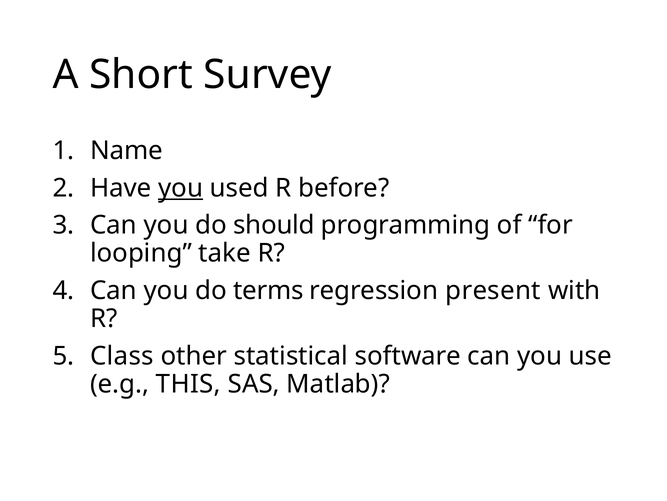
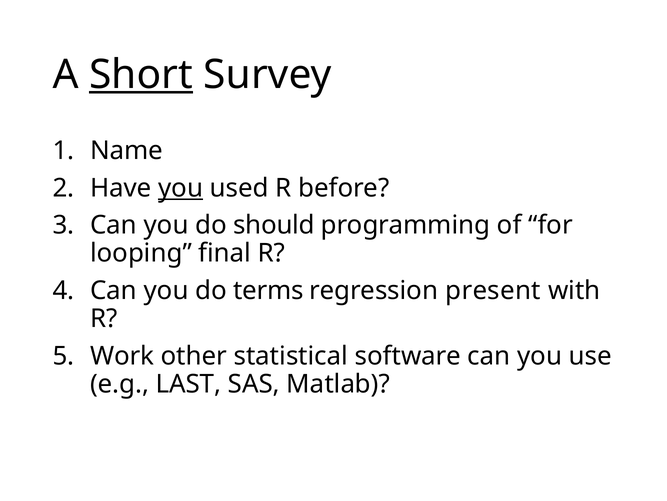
Short underline: none -> present (141, 75)
take: take -> final (225, 253)
Class: Class -> Work (122, 356)
THIS: THIS -> LAST (189, 384)
